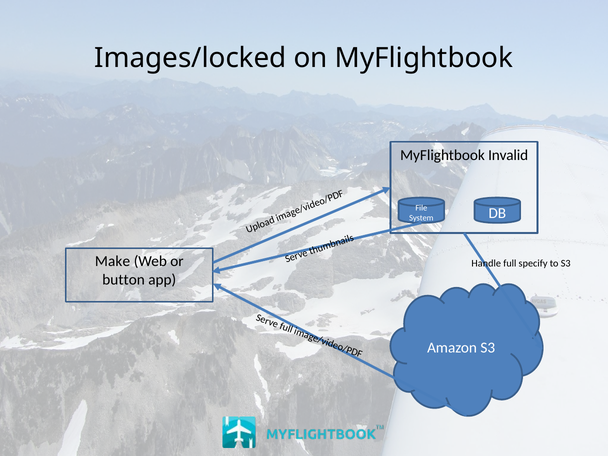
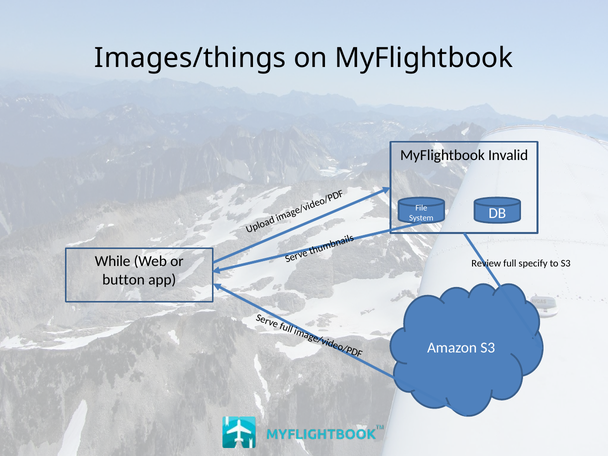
Images/locked: Images/locked -> Images/things (190, 58)
Make: Make -> While (113, 261)
Handle: Handle -> Review (486, 263)
